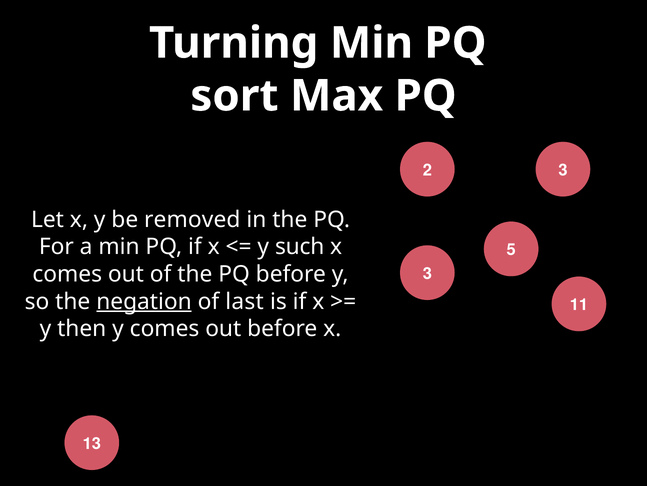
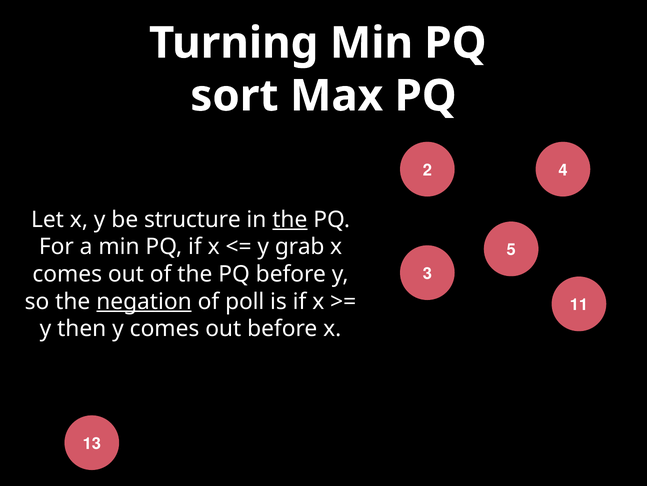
2 3: 3 -> 4 (563, 170)
removed: removed -> structure (192, 219)
the underline: none -> present (290, 219)
such: such -> grab (300, 247)
last: last -> poll (245, 301)
